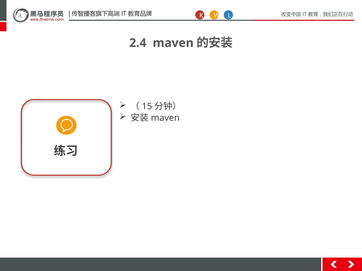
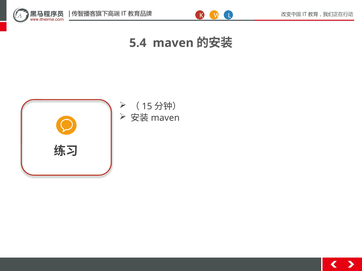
2.4: 2.4 -> 5.4 (138, 43)
